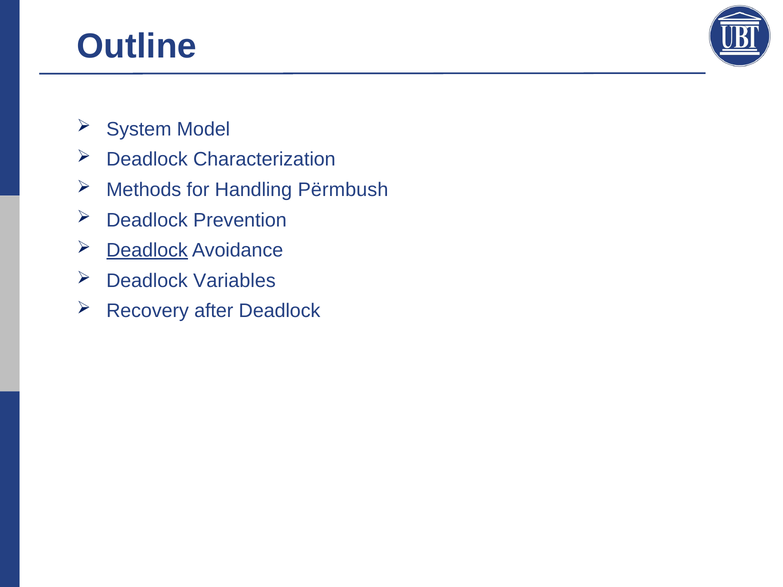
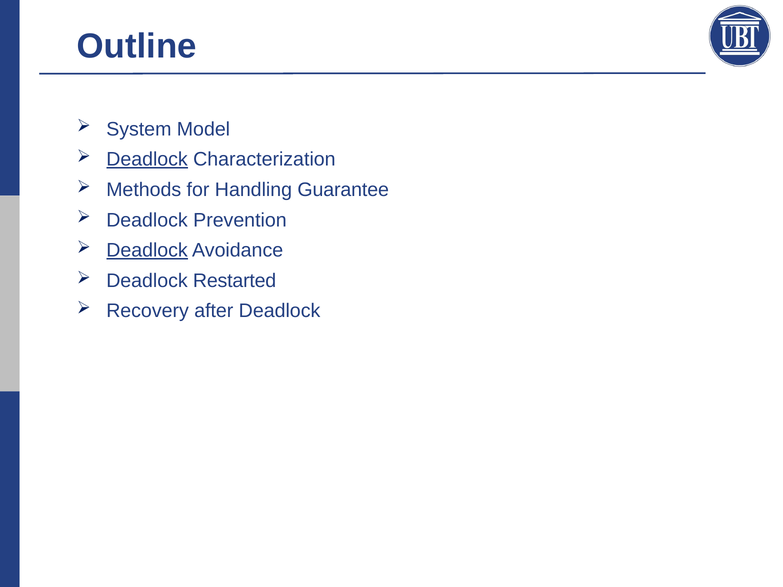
Deadlock underline: none -> present (147, 159)
Përmbush: Përmbush -> Guarantee (343, 190)
Variables: Variables -> Restarted (235, 281)
